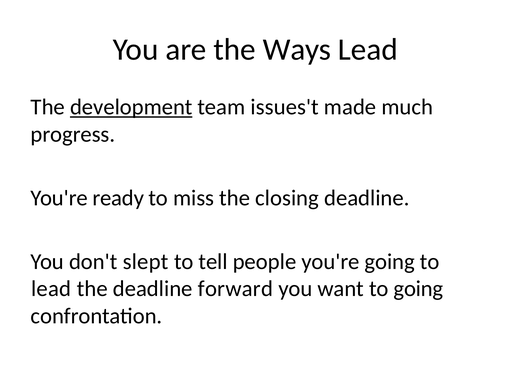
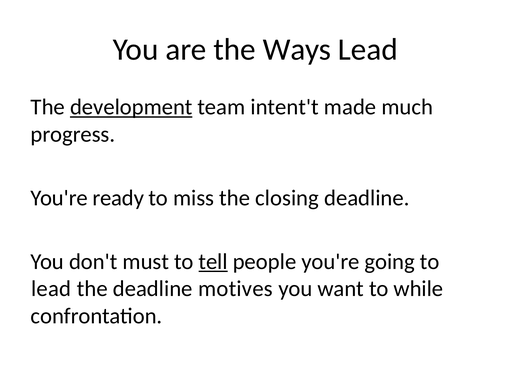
issues't: issues't -> intent't (285, 107)
slept: slept -> must (146, 262)
tell underline: none -> present (213, 262)
forward: forward -> motives (235, 289)
to going: going -> while (418, 289)
